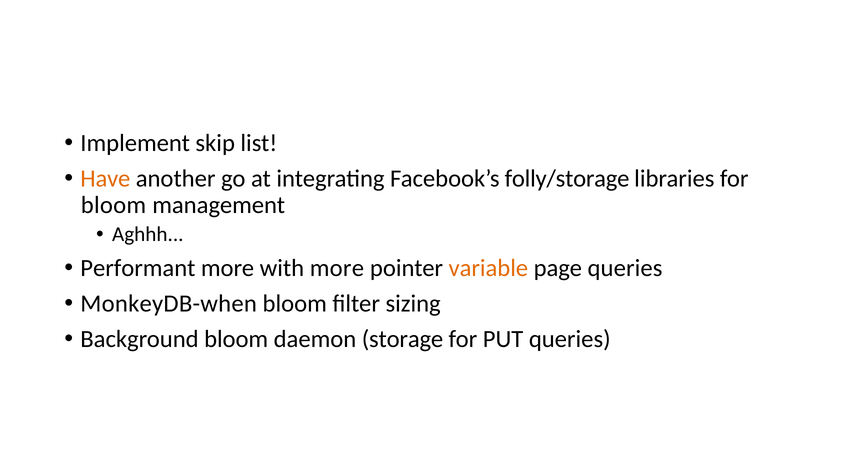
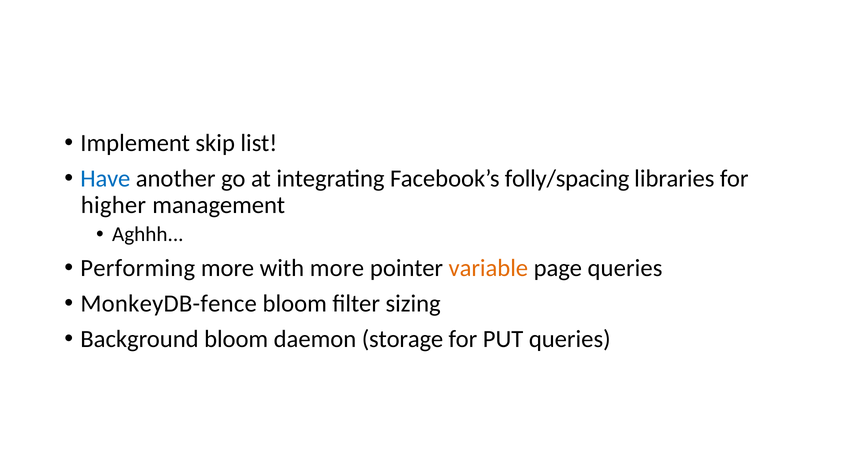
Have colour: orange -> blue (105, 179)
folly/storage: folly/storage -> folly/spacing (567, 179)
bloom: bloom -> higher (113, 205)
Performant: Performant -> Performing (138, 268)
MonkeyDB-when: MonkeyDB-when -> MonkeyDB-fence (169, 303)
